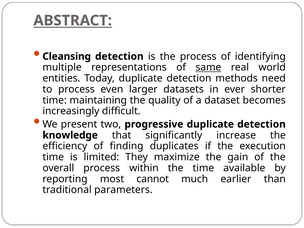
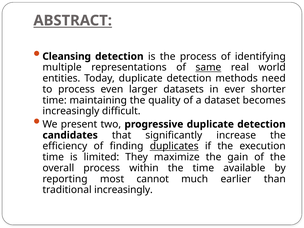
knowledge: knowledge -> candidates (70, 135)
duplicates underline: none -> present (174, 146)
traditional parameters: parameters -> increasingly (123, 190)
